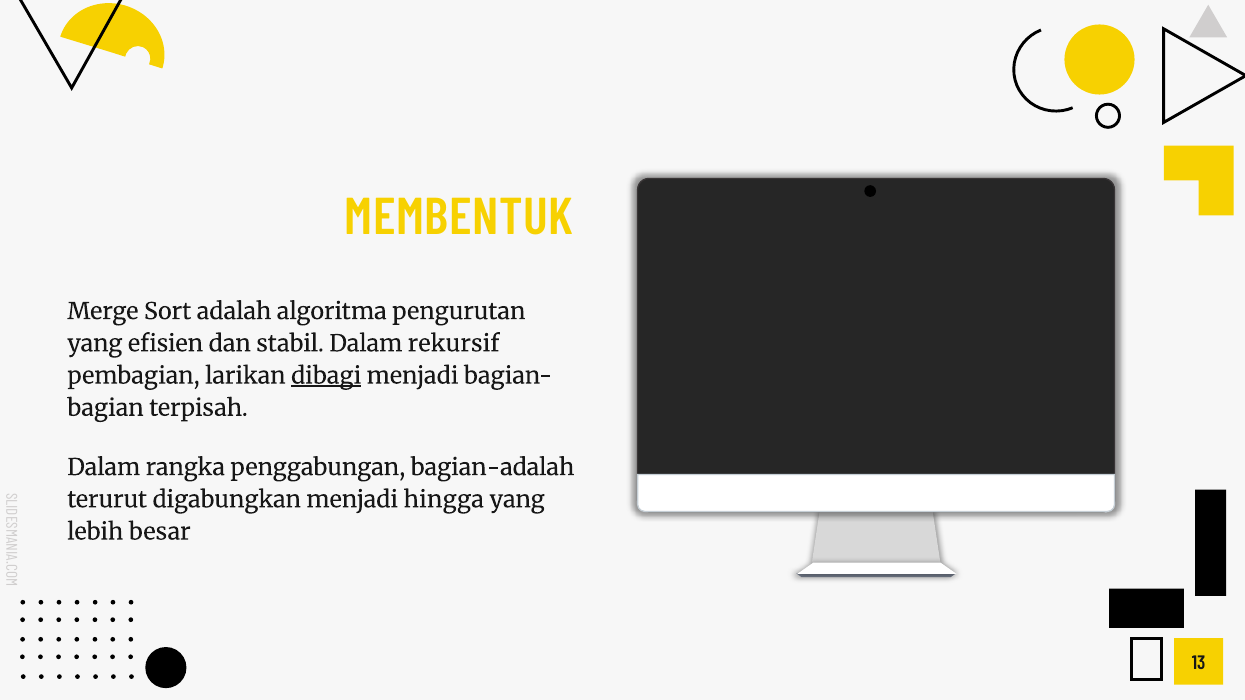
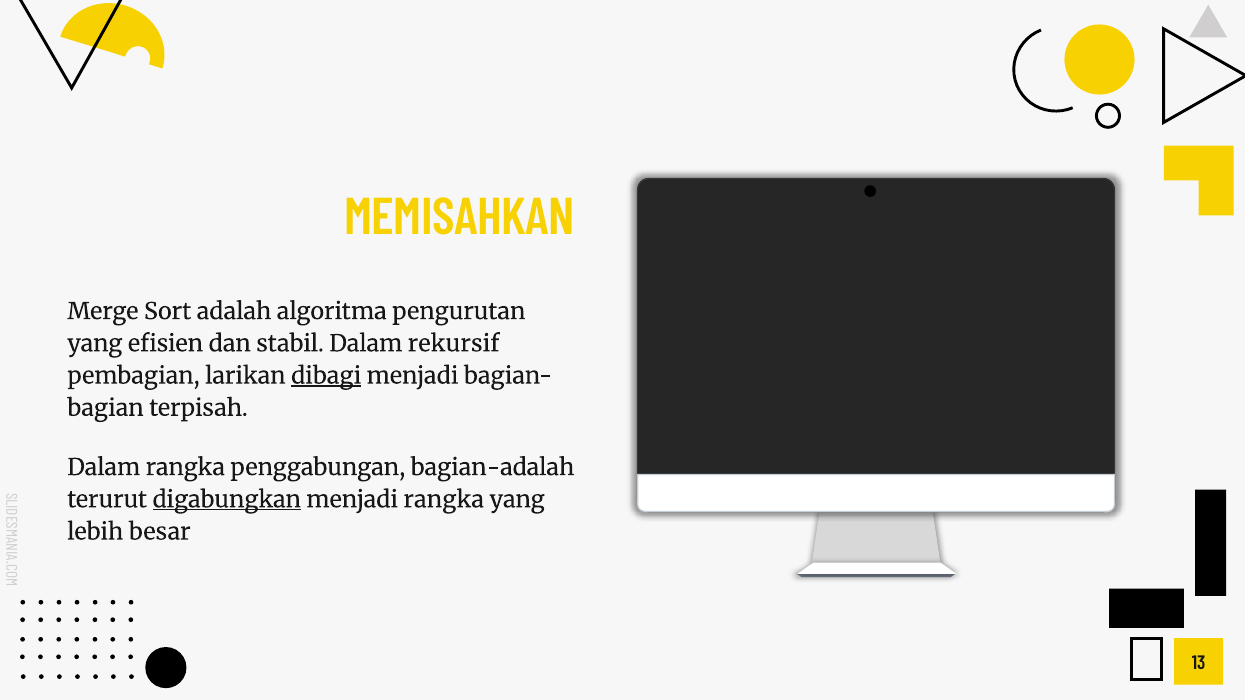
MEMBENTUK: MEMBENTUK -> MEMISAHKAN (460, 217)
digabungkan underline: none -> present (227, 500)
menjadi hingga: hingga -> rangka (444, 500)
